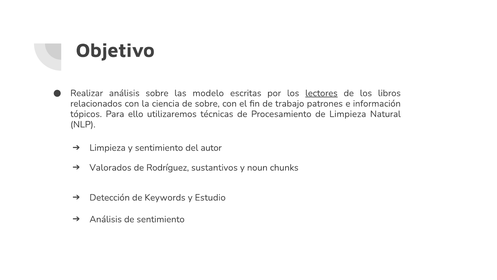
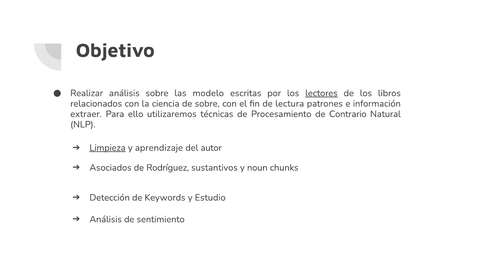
trabajo: trabajo -> lectura (290, 103)
tópicos: tópicos -> extraer (86, 114)
de Limpieza: Limpieza -> Contrario (348, 114)
Limpieza underline: none -> present (108, 148)
y sentimiento: sentimiento -> aprendizaje (159, 148)
Valorados: Valorados -> Asociados (110, 167)
